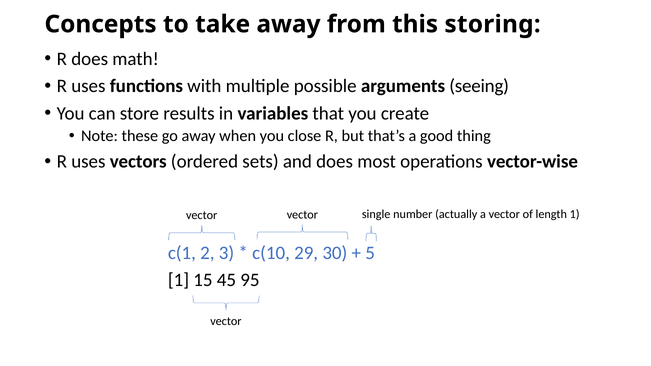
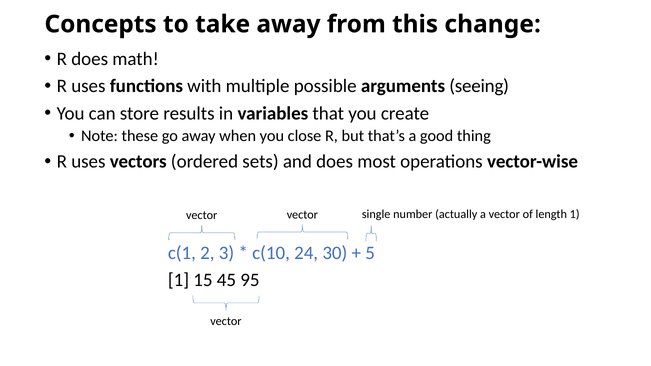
storing: storing -> change (493, 24)
29: 29 -> 24 (306, 253)
